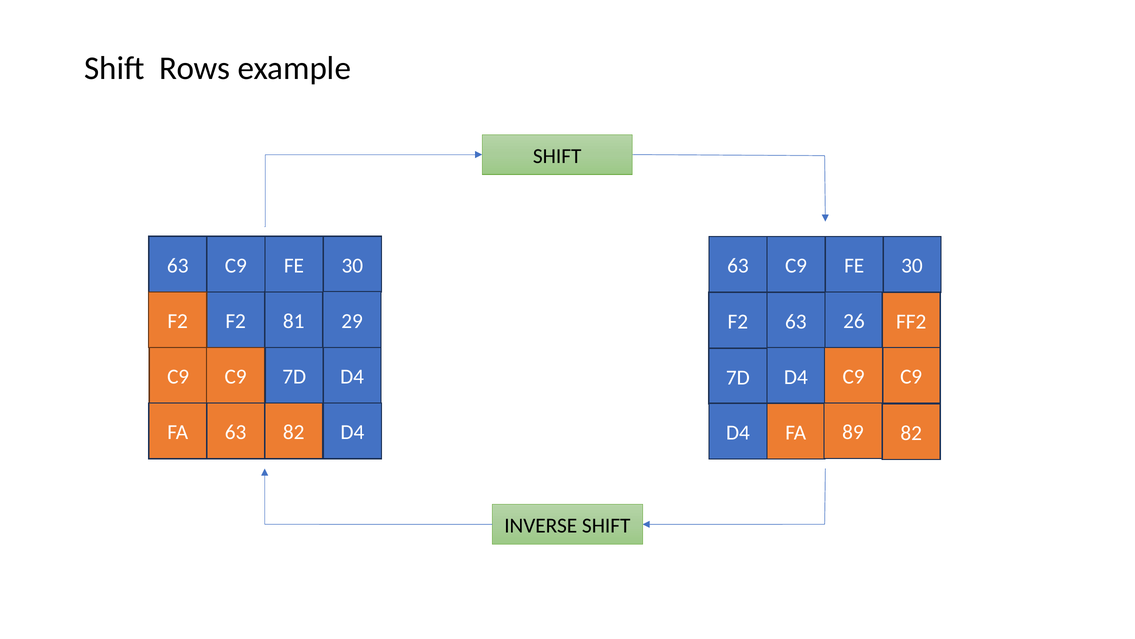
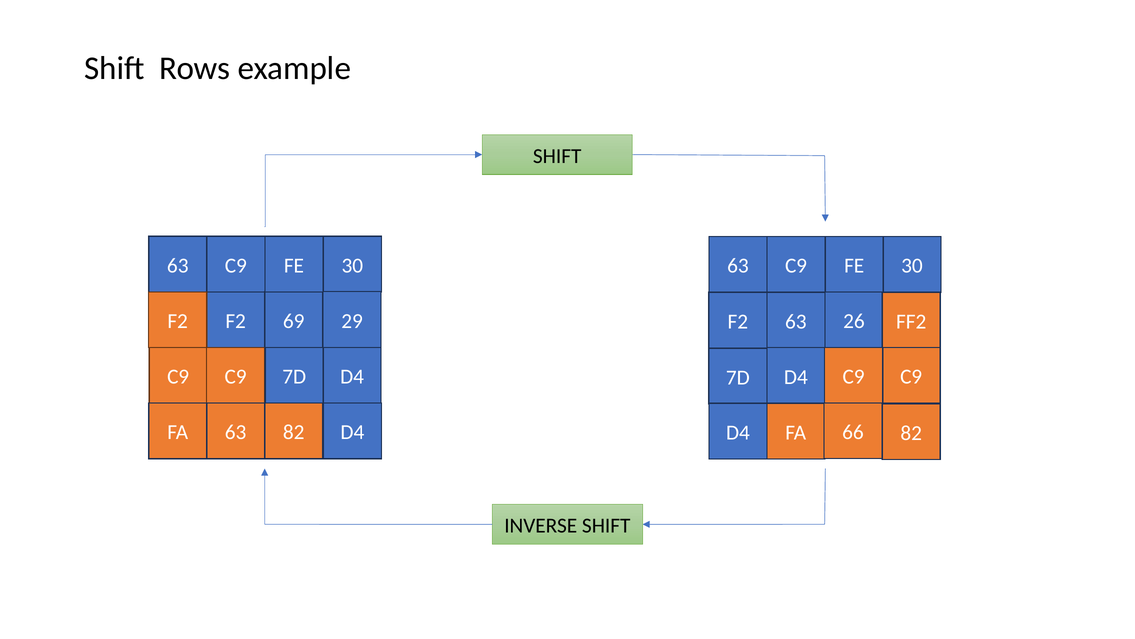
81: 81 -> 69 (294, 321)
89: 89 -> 66 (853, 432)
